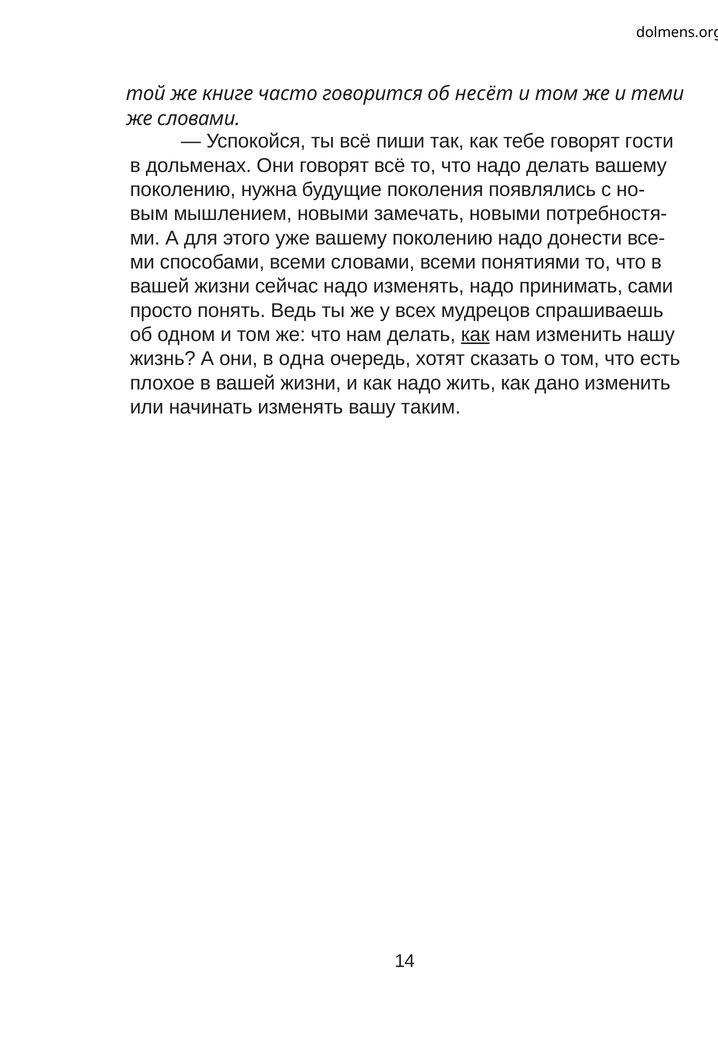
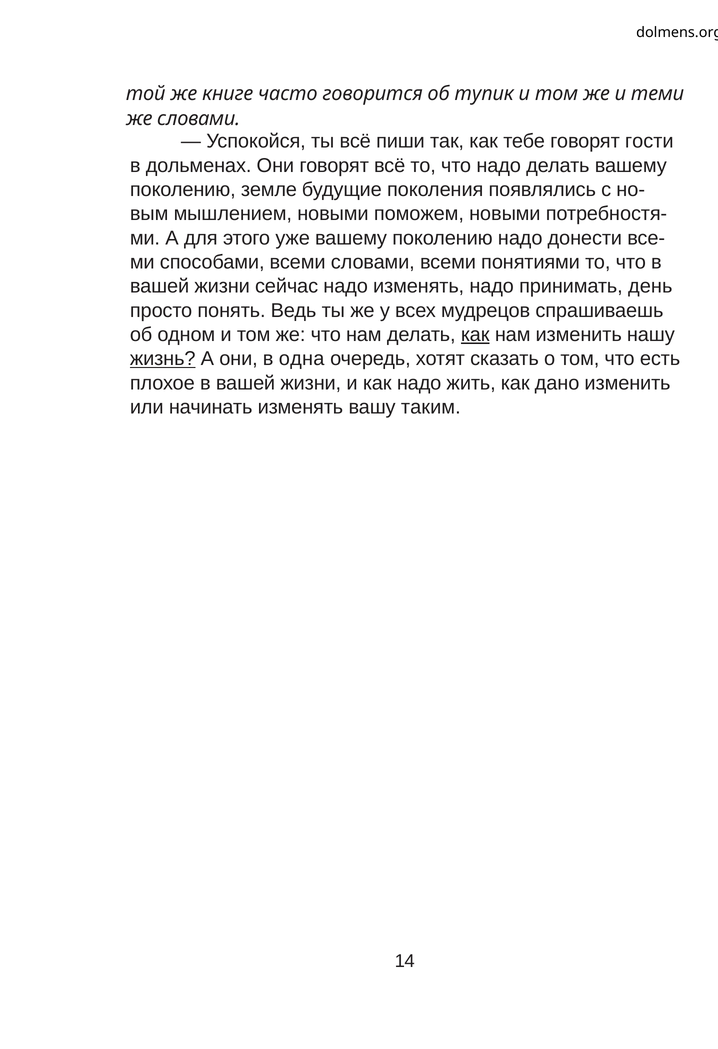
несёт: несёт -> тупик (484, 94)
нужна: нужна -> земле (269, 190)
замечать: замечать -> поможем (419, 214)
сами: сами -> день (650, 286)
жизнь underline: none -> present (163, 359)
